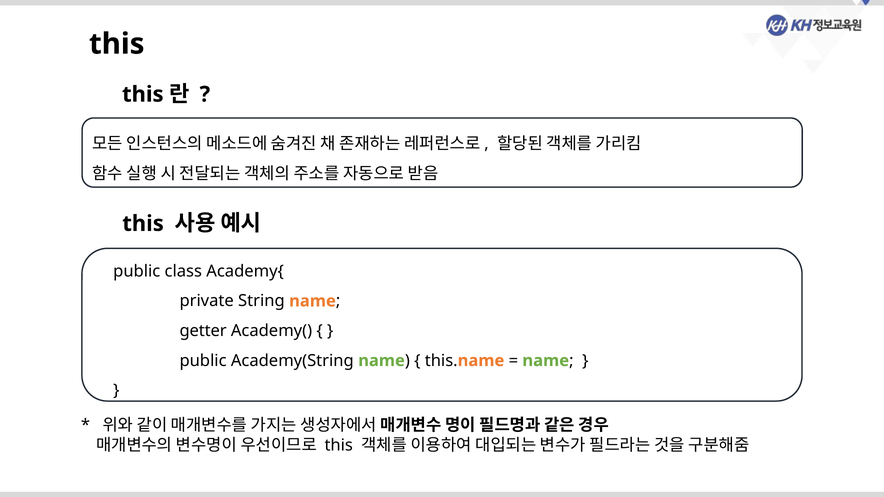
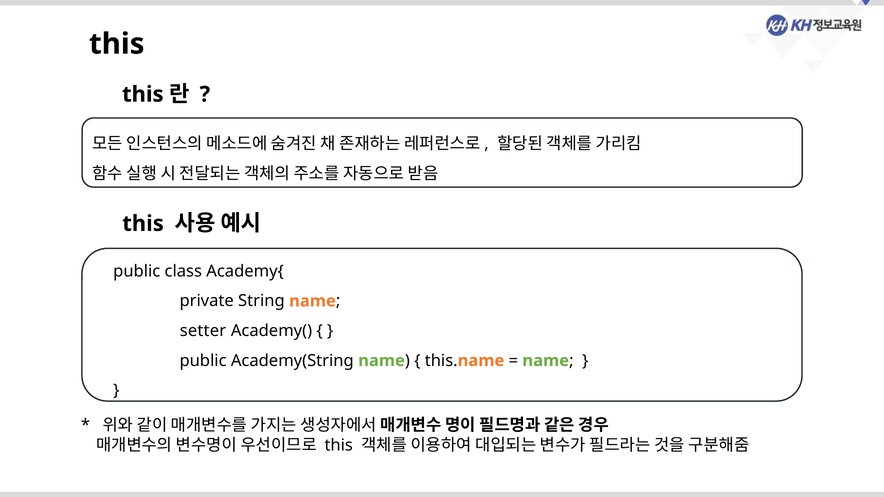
getter: getter -> setter (203, 331)
